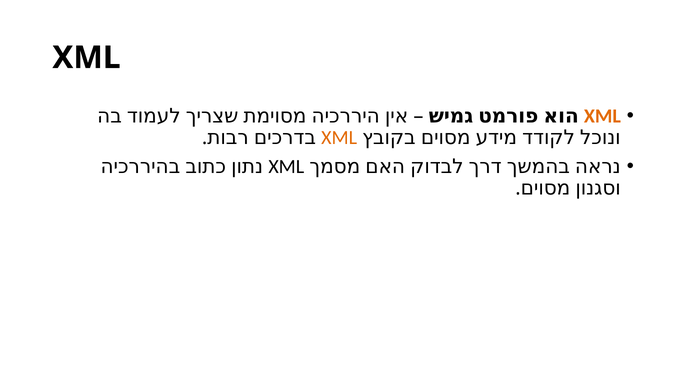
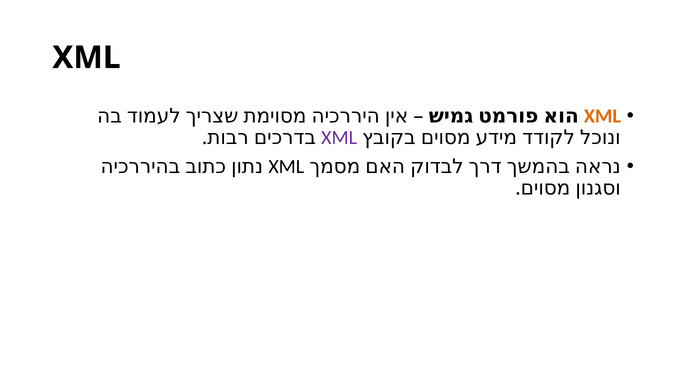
XML colour: orange -> purple (339, 138)
